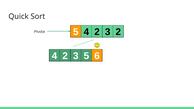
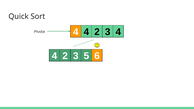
2 2: 2 -> 4 (118, 32)
Pivote 5: 5 -> 4 (76, 32)
